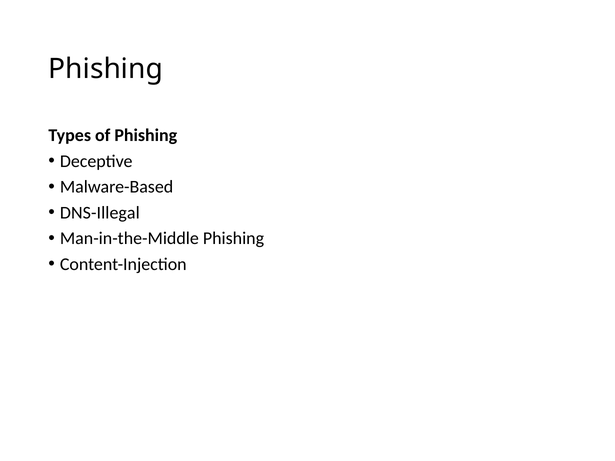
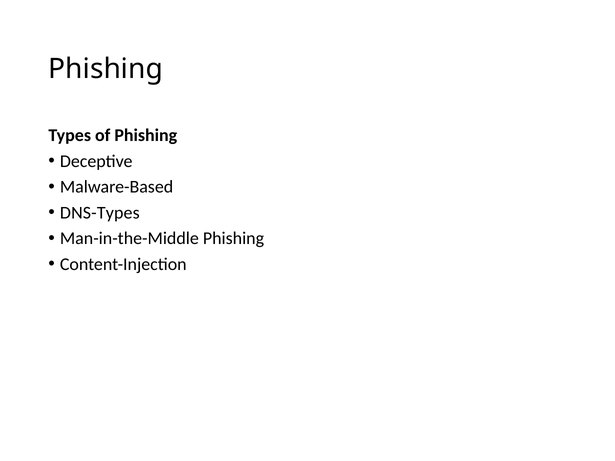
DNS-Illegal: DNS-Illegal -> DNS-Types (100, 213)
